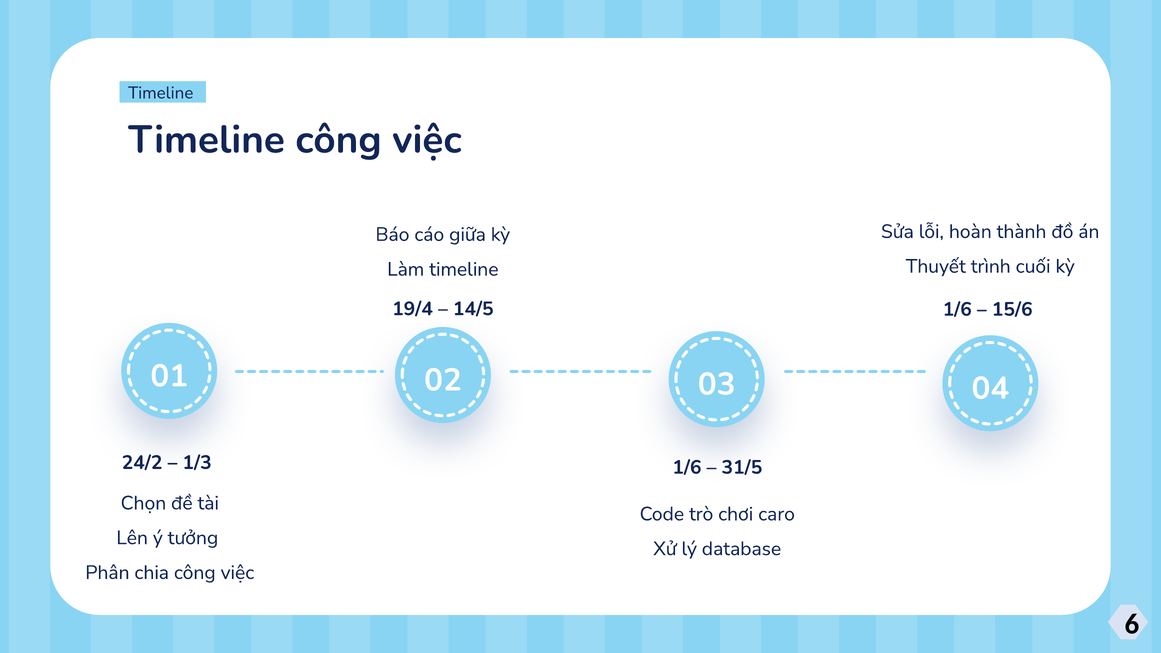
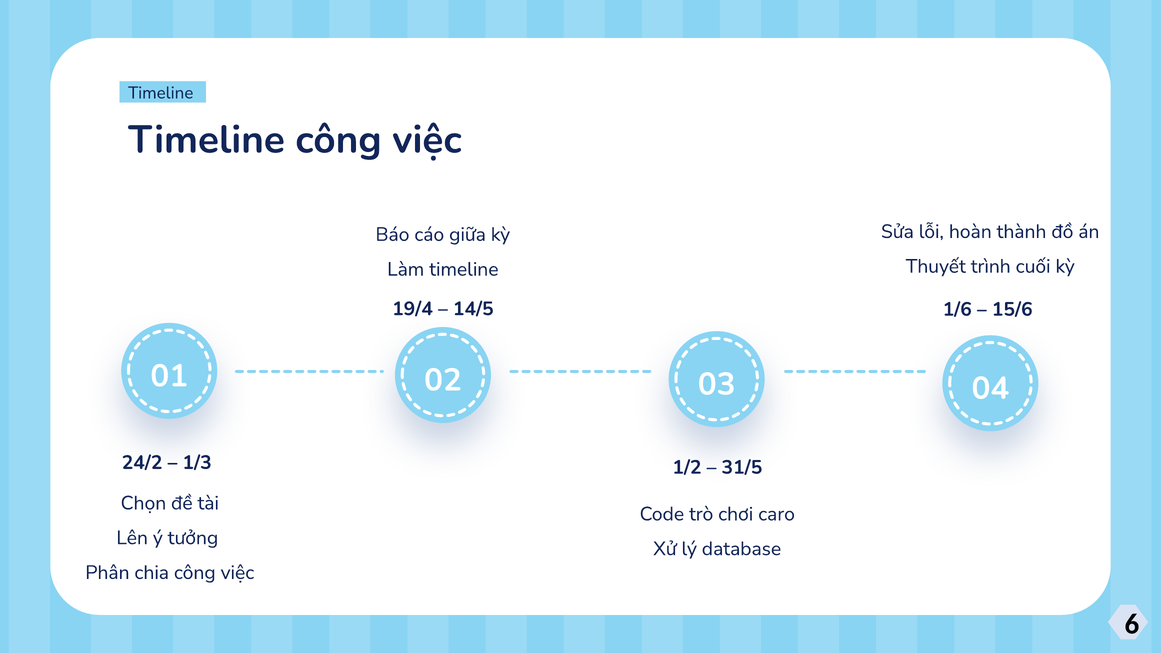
1/6: 1/6 -> 1/2 (687, 467)
